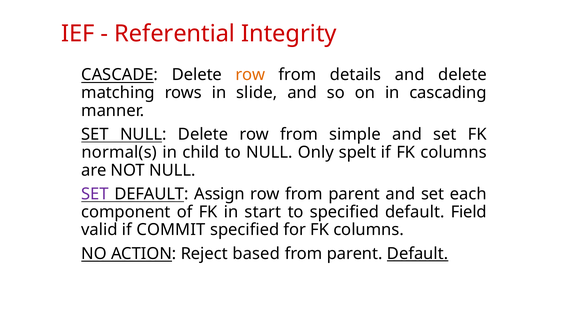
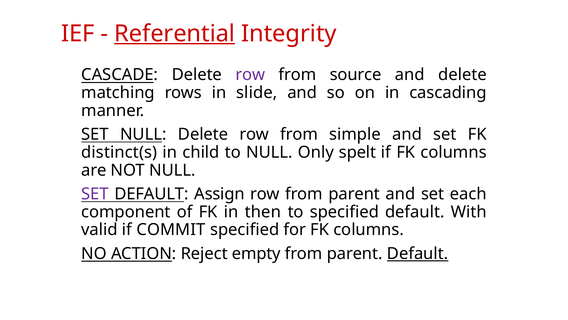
Referential underline: none -> present (175, 33)
row colour: orange -> purple (250, 75)
details: details -> source (356, 75)
normal(s: normal(s -> distinct(s (119, 152)
start: start -> then (263, 212)
Field: Field -> With (469, 212)
based: based -> empty (256, 253)
